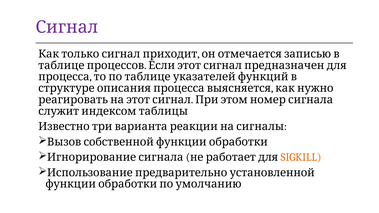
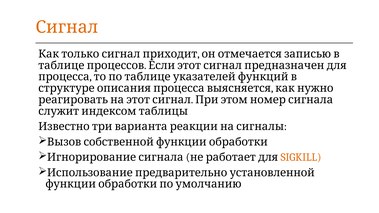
Сигнал colour: purple -> orange (67, 27)
